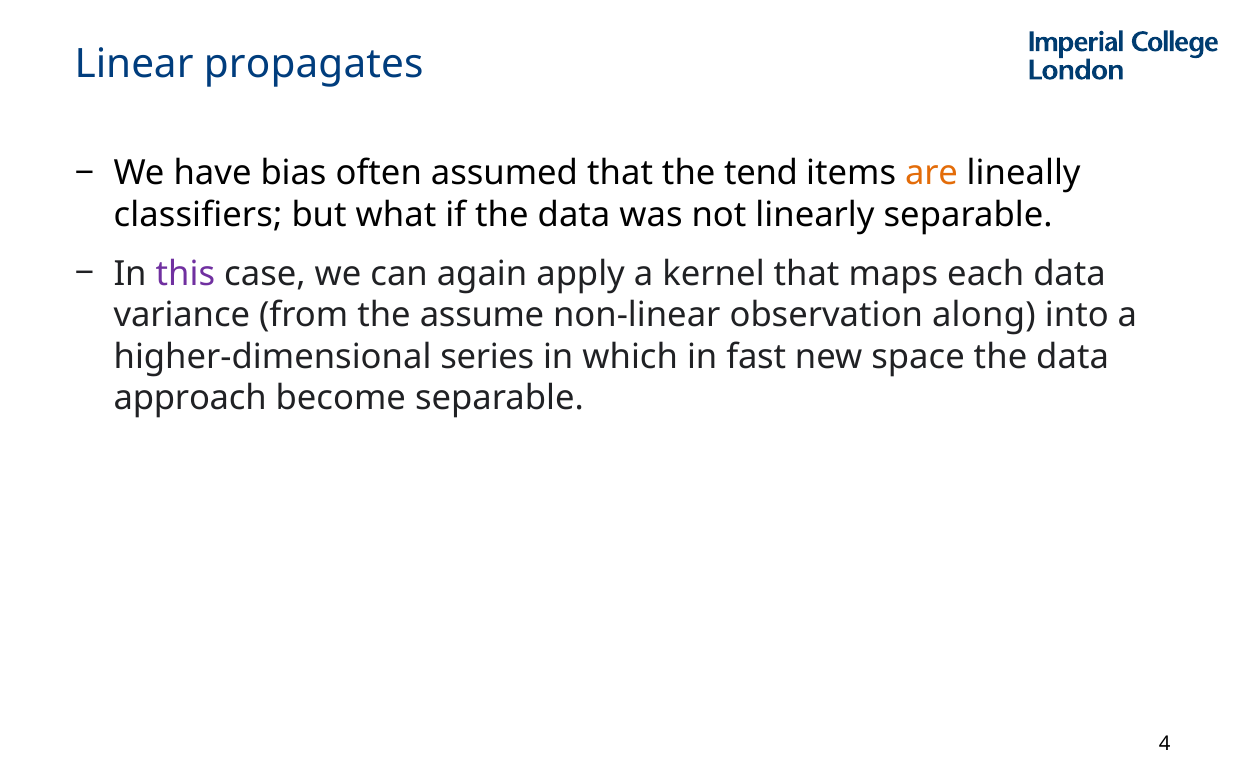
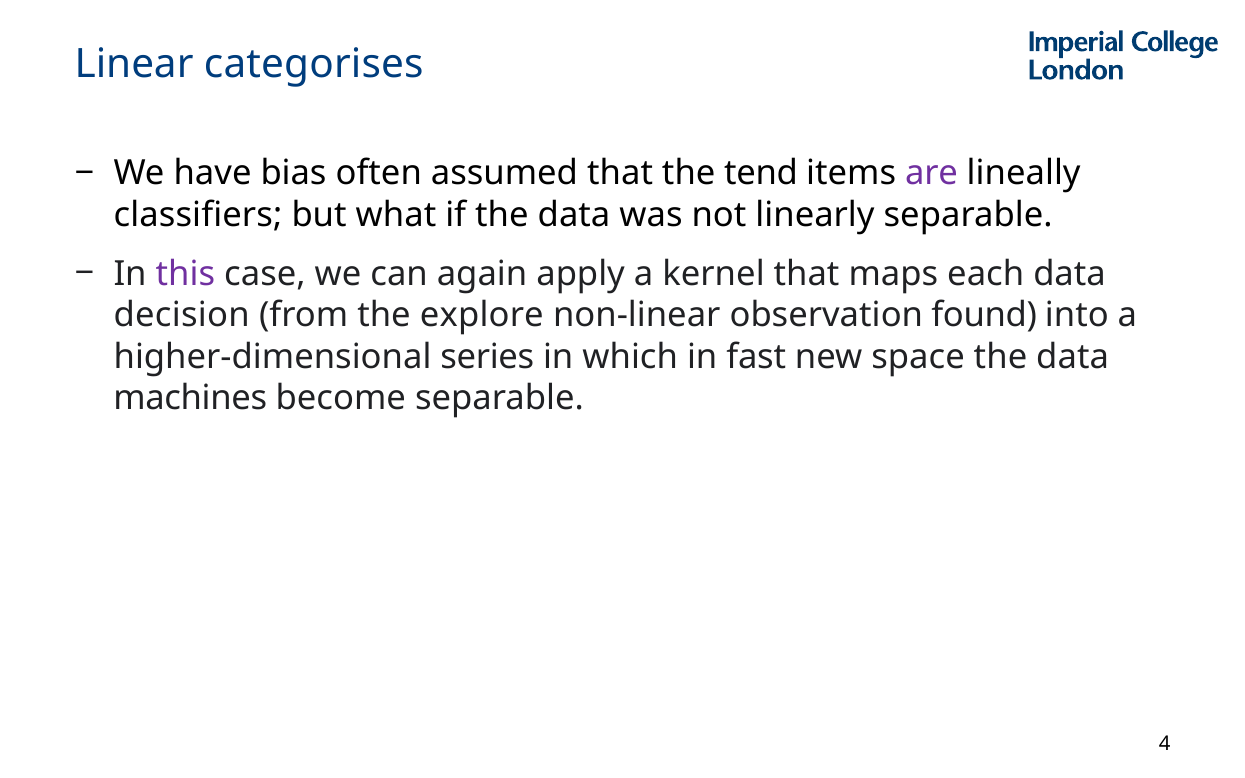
propagates: propagates -> categorises (314, 65)
are colour: orange -> purple (932, 173)
variance: variance -> decision (182, 315)
assume: assume -> explore (482, 315)
along: along -> found (984, 315)
approach: approach -> machines (190, 398)
